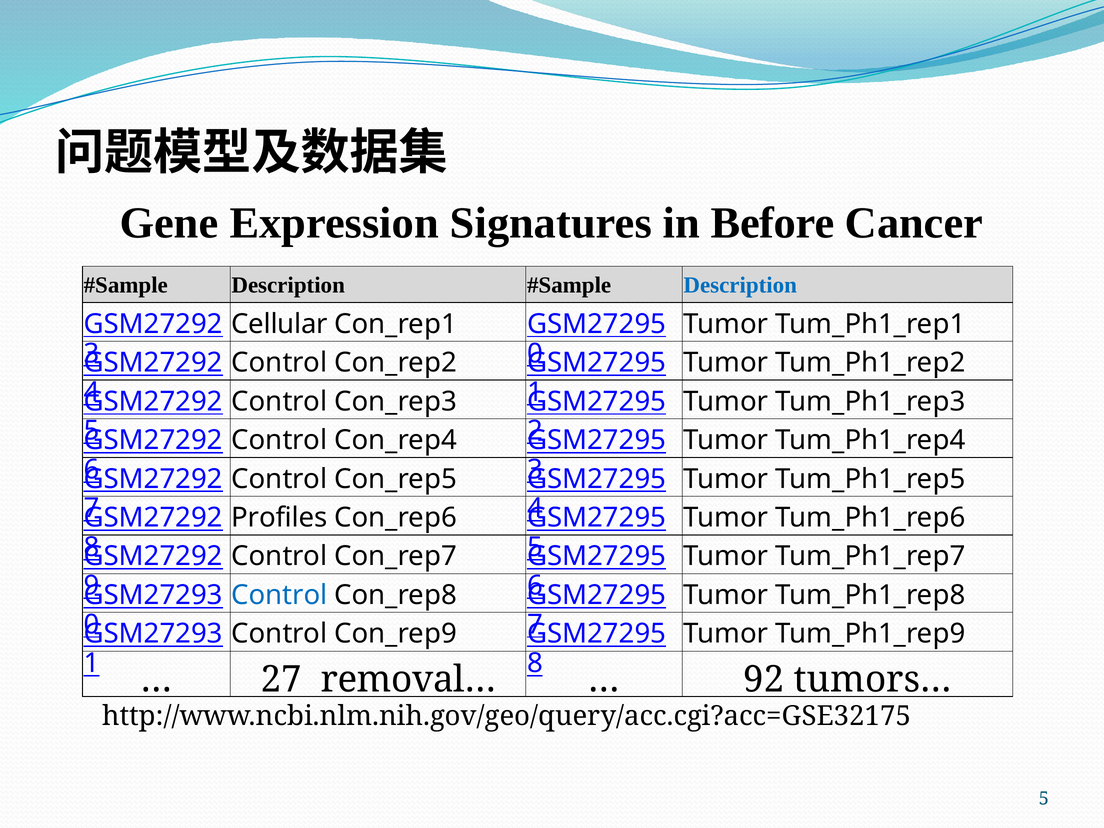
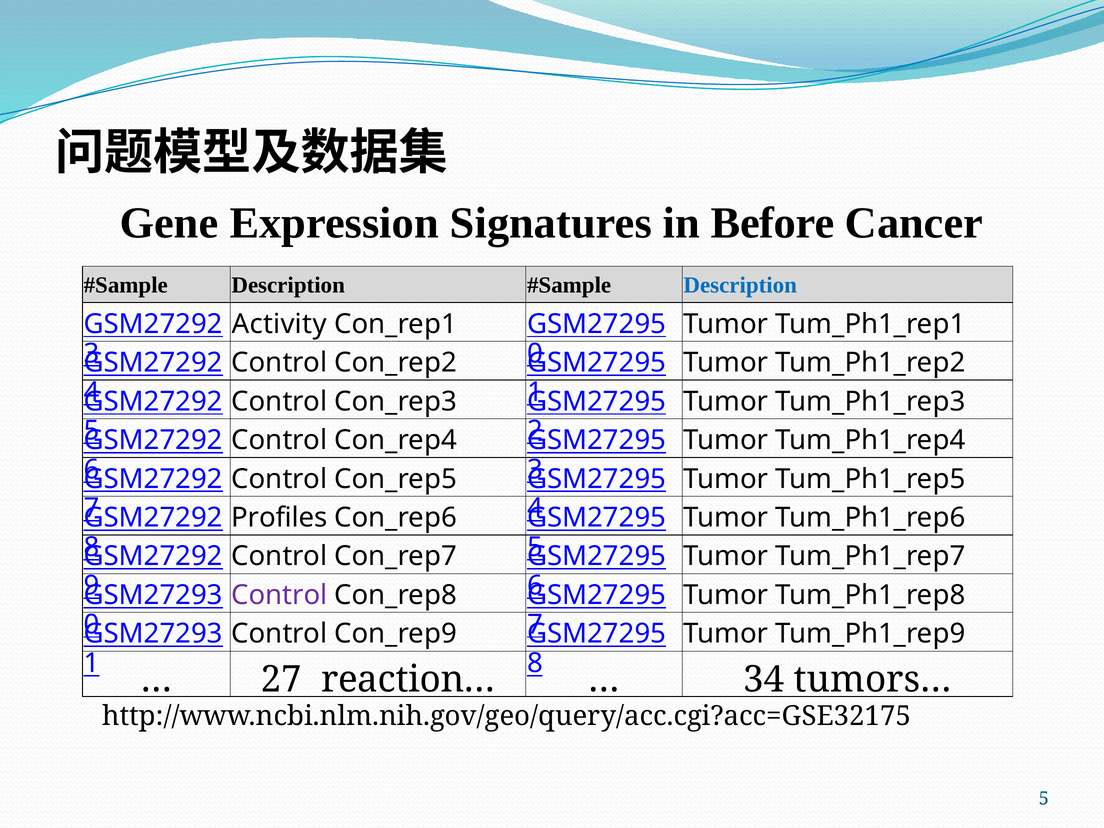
Cellular: Cellular -> Activity (279, 324)
Control colour: blue -> purple (279, 595)
removal…: removal… -> reaction… (408, 679)
92: 92 -> 34 (764, 679)
